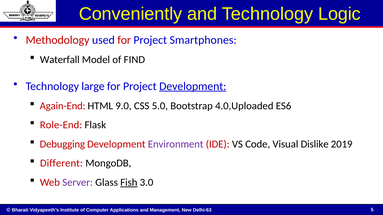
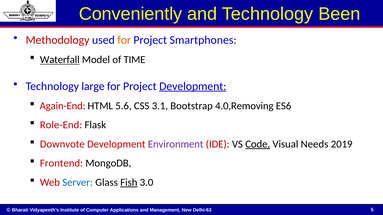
Logic: Logic -> Been (339, 14)
for colour: red -> orange (124, 40)
Waterfall underline: none -> present (60, 60)
FIND: FIND -> TIME (134, 60)
9.0: 9.0 -> 5.6 (123, 106)
5.0: 5.0 -> 3.1 (160, 106)
4.0,Uploaded: 4.0,Uploaded -> 4.0,Removing (244, 106)
Debugging: Debugging -> Downvote (62, 144)
Code underline: none -> present (258, 144)
Dislike: Dislike -> Needs (315, 144)
Different: Different -> Frontend (61, 164)
Server colour: purple -> blue (78, 183)
